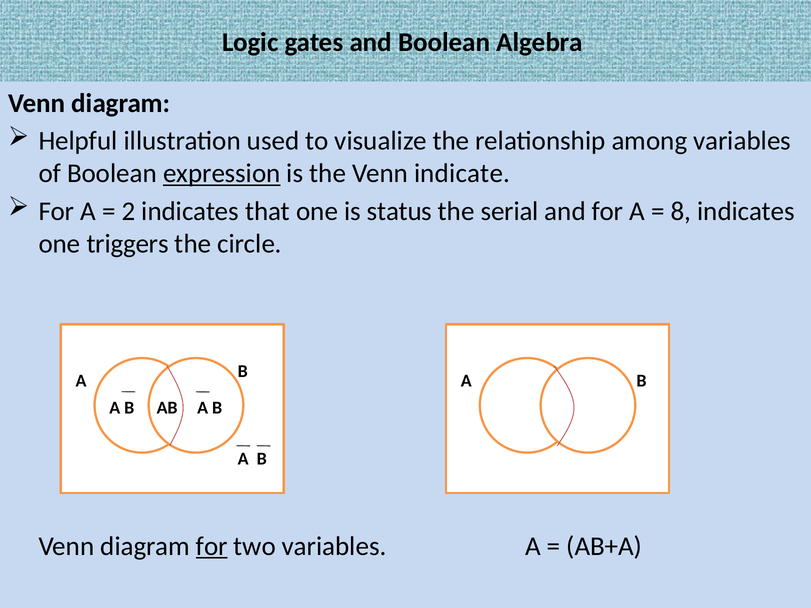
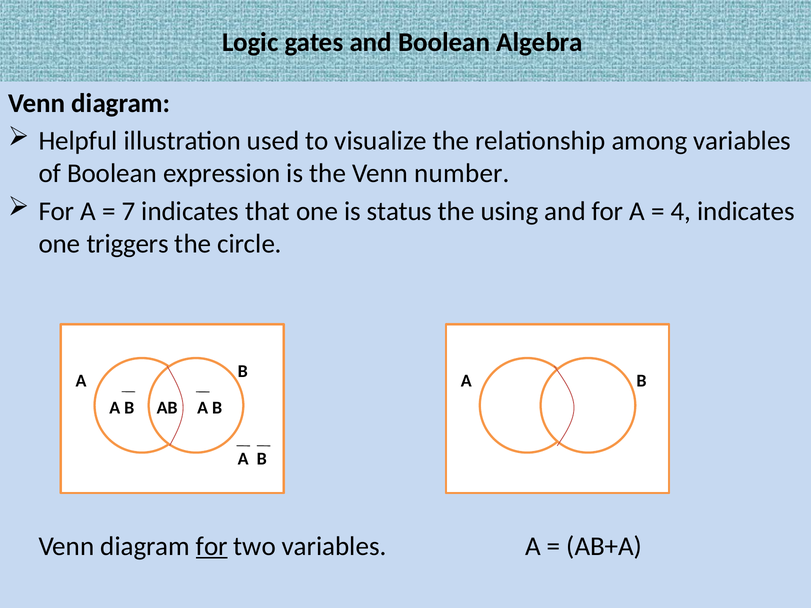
expression underline: present -> none (222, 174)
indicate: indicate -> number (462, 174)
2: 2 -> 7 (128, 211)
serial: serial -> using (510, 211)
8: 8 -> 4 (681, 211)
